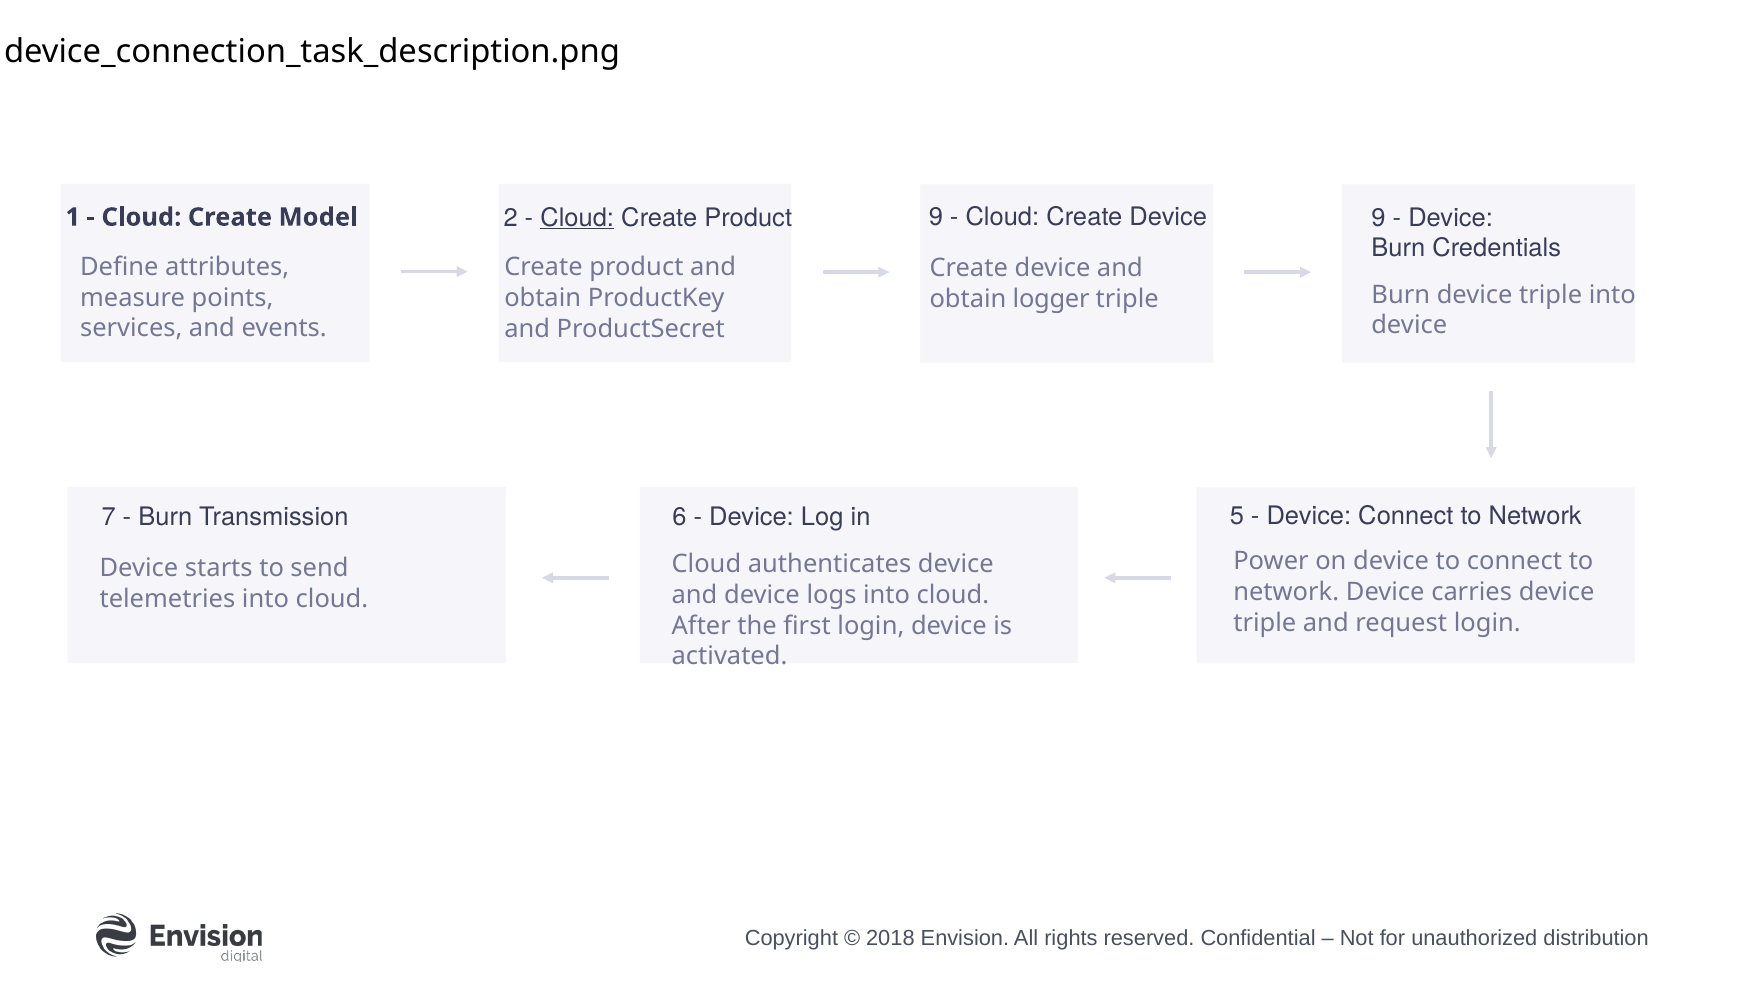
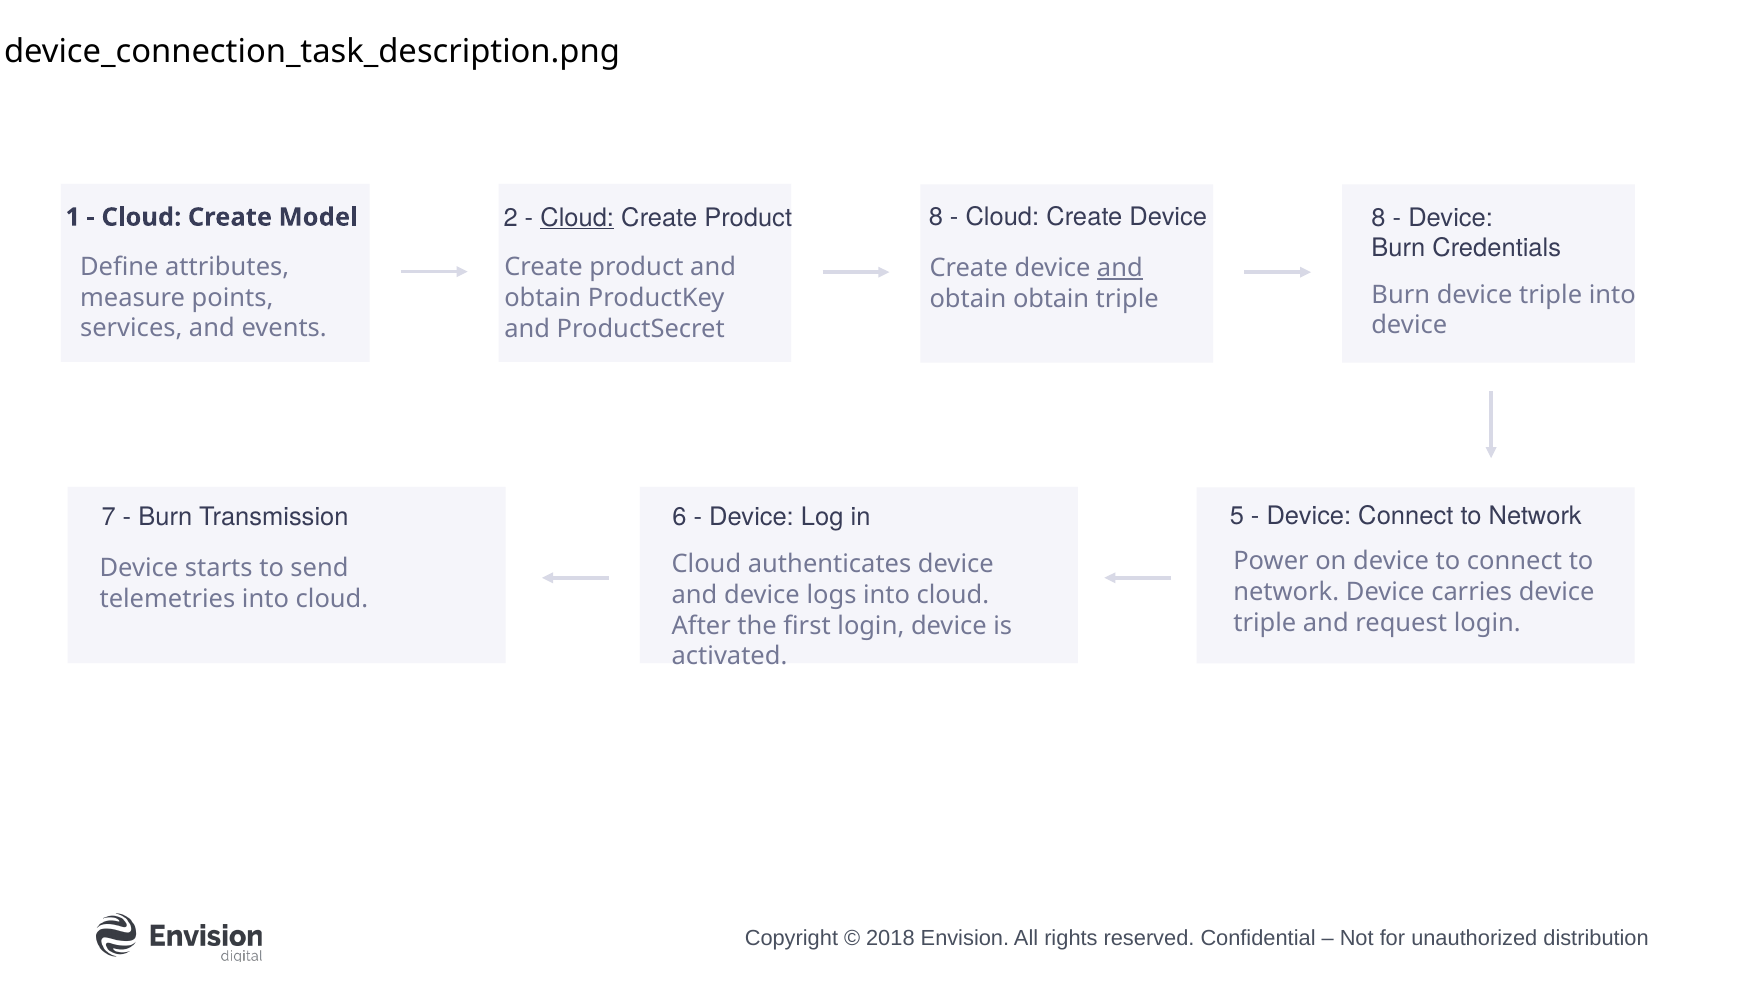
Product 9: 9 -> 8 (936, 217)
Device 9: 9 -> 8 (1379, 218)
and underline: none -> present (1120, 268)
obtain logger: logger -> obtain (1051, 299)
